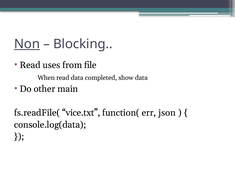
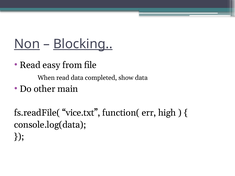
Blocking underline: none -> present (83, 44)
uses: uses -> easy (51, 65)
json: json -> high (167, 113)
